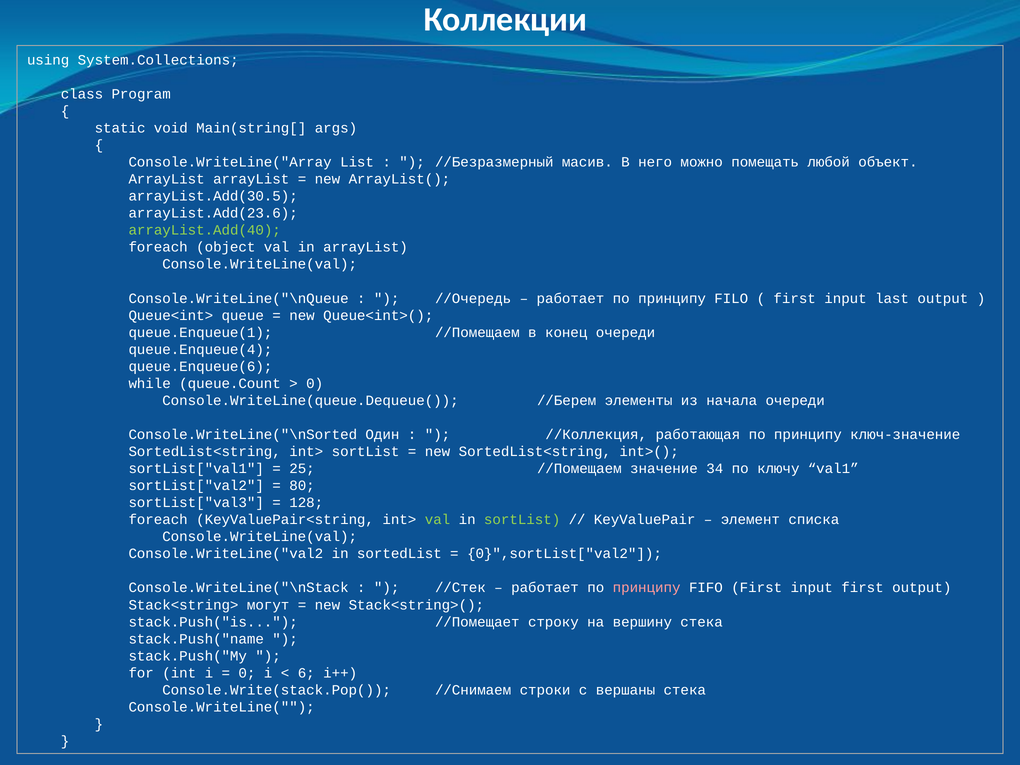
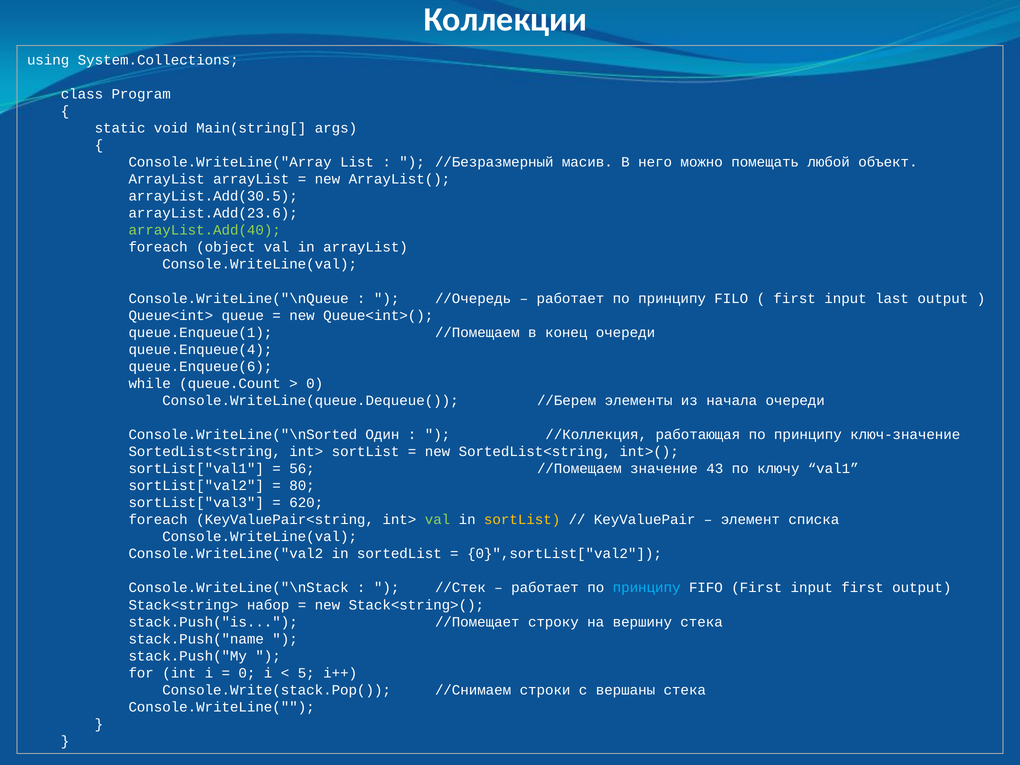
25: 25 -> 56 (302, 469)
34: 34 -> 43 (715, 469)
128: 128 -> 620 (306, 503)
sortList colour: light green -> yellow (522, 520)
принципу colour: pink -> light blue (647, 588)
могут: могут -> набор (268, 605)
6: 6 -> 5 (306, 673)
